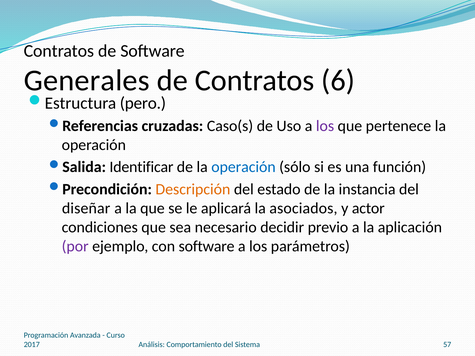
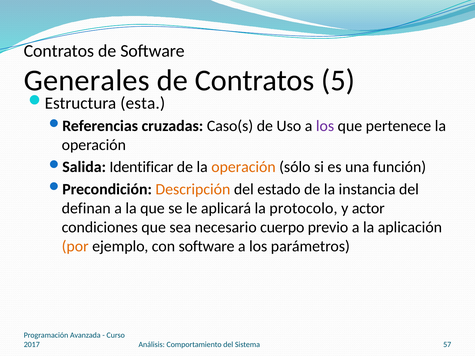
6: 6 -> 5 (338, 81)
pero: pero -> esta (143, 103)
operación colour: blue -> orange (243, 167)
diseñar: diseñar -> definan (86, 208)
asociados: asociados -> protocolo (303, 208)
decidir: decidir -> cuerpo (282, 227)
por colour: purple -> orange (75, 246)
